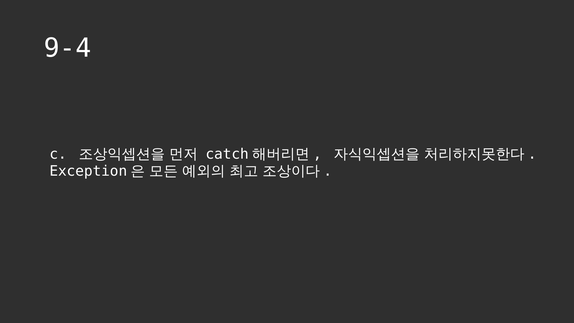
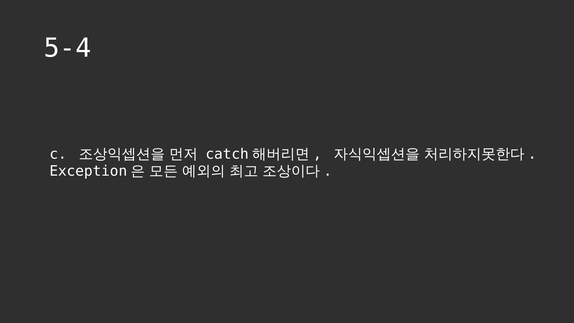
9-4: 9-4 -> 5-4 (67, 48)
